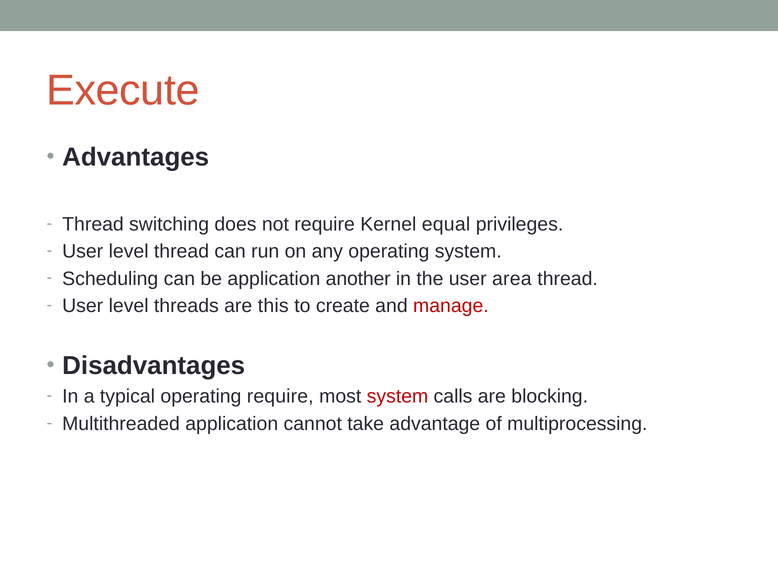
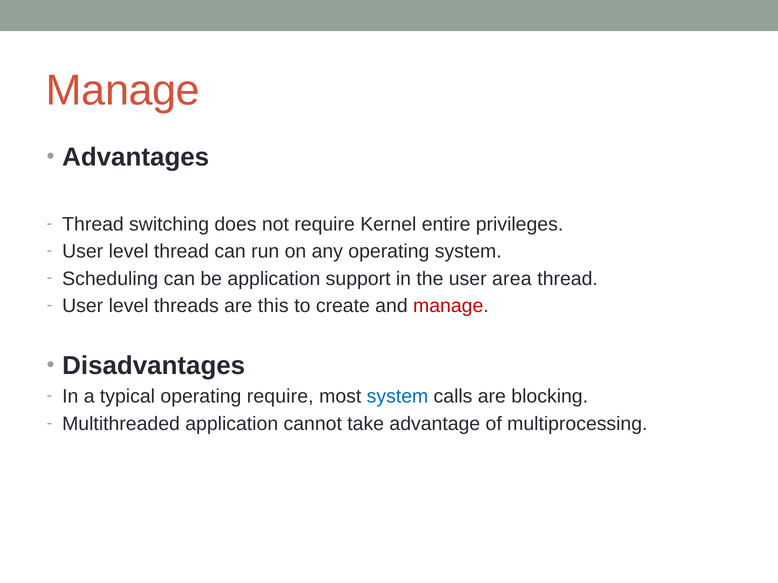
Execute: Execute -> Manage (123, 91)
equal: equal -> entire (446, 224)
another: another -> support (358, 279)
system colour: red -> blue (397, 397)
